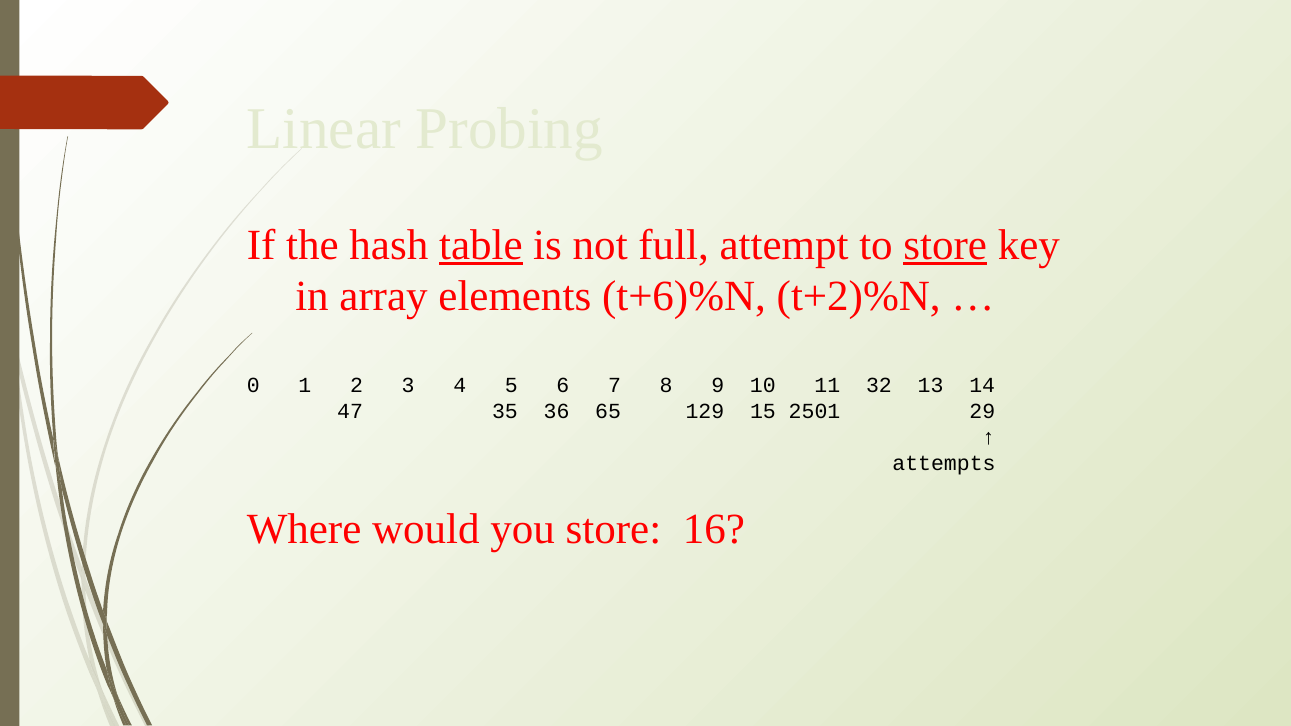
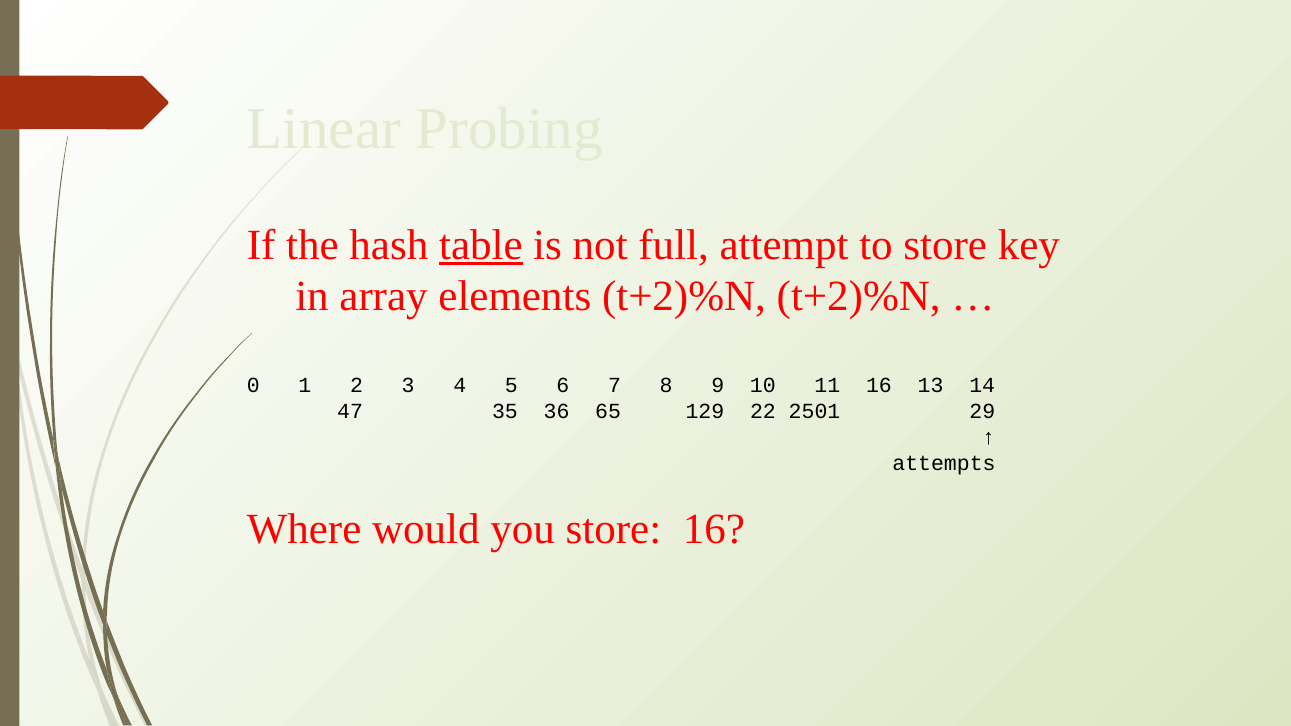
store underline: present -> none (945, 245)
elements t+6)%N: t+6)%N -> t+2)%N (684, 297)
11 32: 32 -> 16 (879, 386)
15: 15 -> 22 (763, 411)
